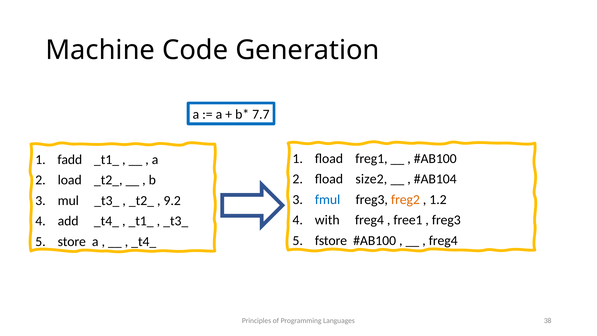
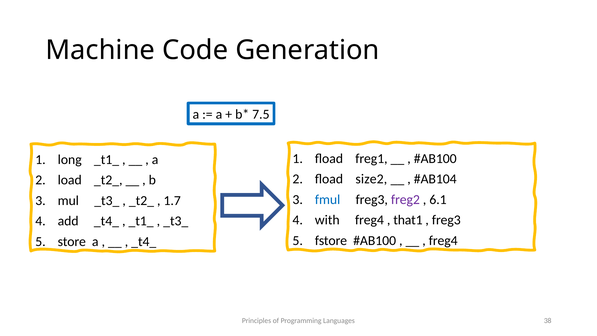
7.7: 7.7 -> 7.5 (261, 114)
fadd: fadd -> long (70, 159)
freg2 colour: orange -> purple (405, 199)
1.2: 1.2 -> 6.1 (438, 199)
9.2: 9.2 -> 1.7 (172, 200)
free1: free1 -> that1 (408, 220)
